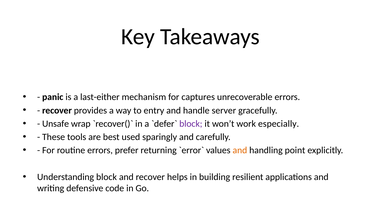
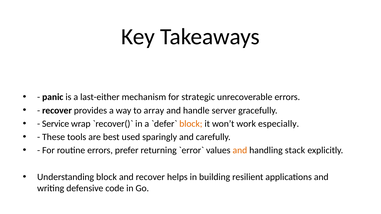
captures: captures -> strategic (198, 97)
entry: entry -> array (154, 111)
Unsafe: Unsafe -> Service (56, 124)
block colour: purple -> orange (191, 124)
point: point -> stack (295, 151)
